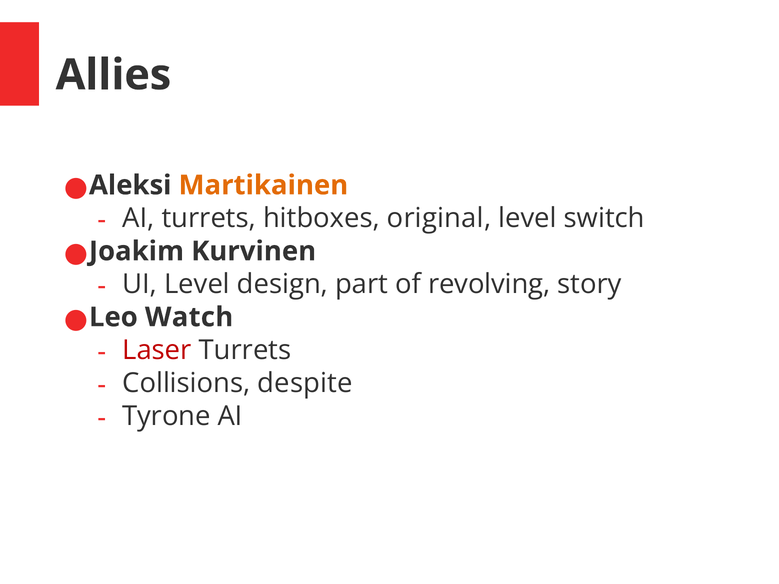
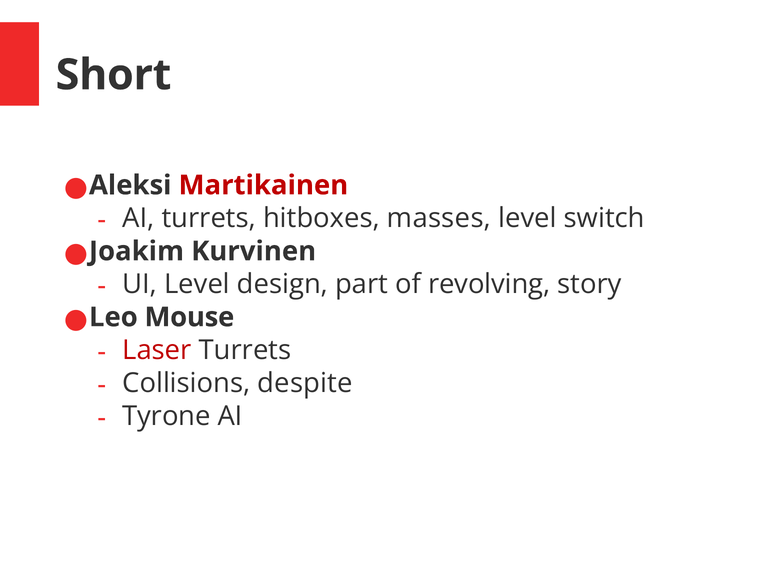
Allies: Allies -> Short (114, 75)
Martikainen colour: orange -> red (263, 185)
original: original -> masses (439, 218)
Watch: Watch -> Mouse (189, 317)
